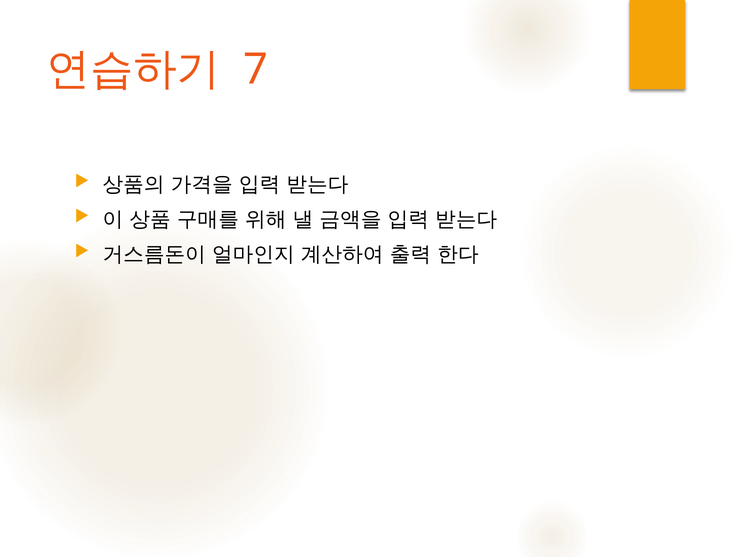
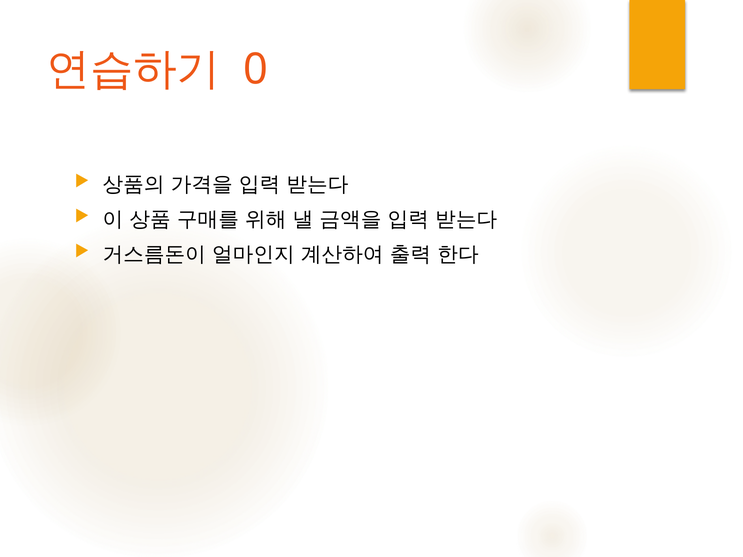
7: 7 -> 0 (256, 70)
